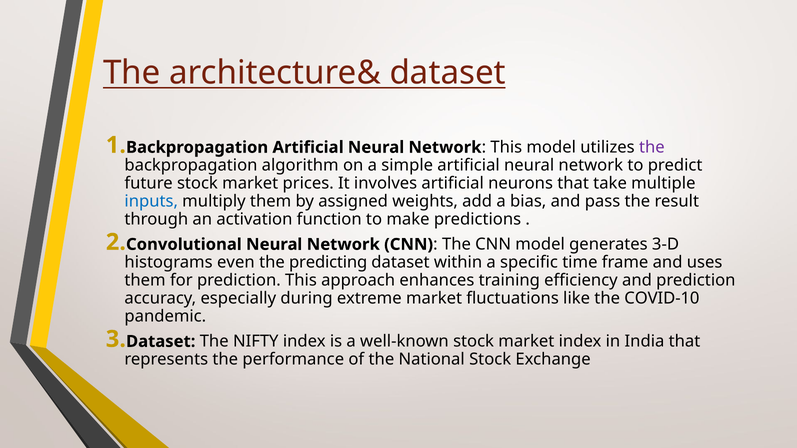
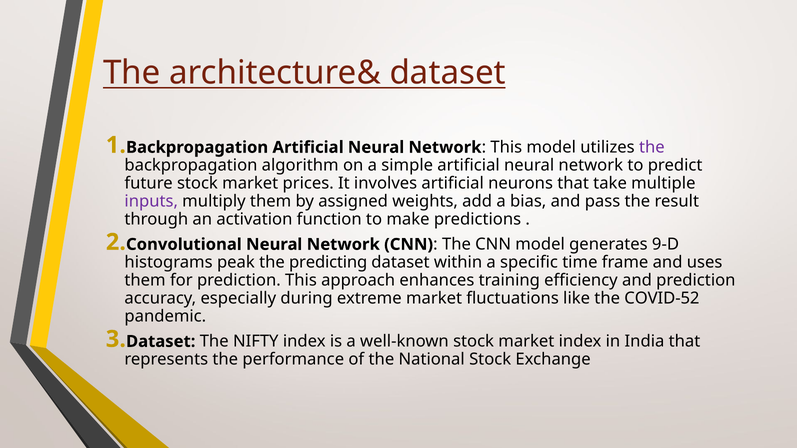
inputs colour: blue -> purple (151, 201)
3-D: 3-D -> 9-D (665, 245)
even: even -> peak (236, 262)
COVID-10: COVID-10 -> COVID-52 (662, 298)
